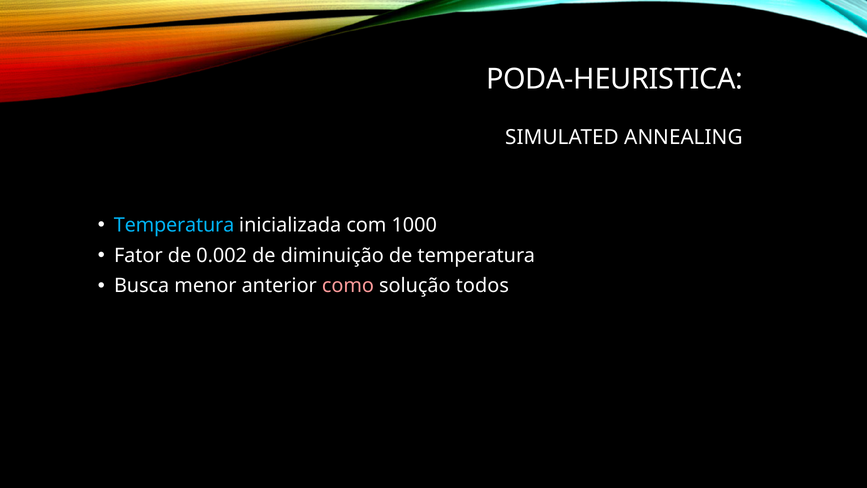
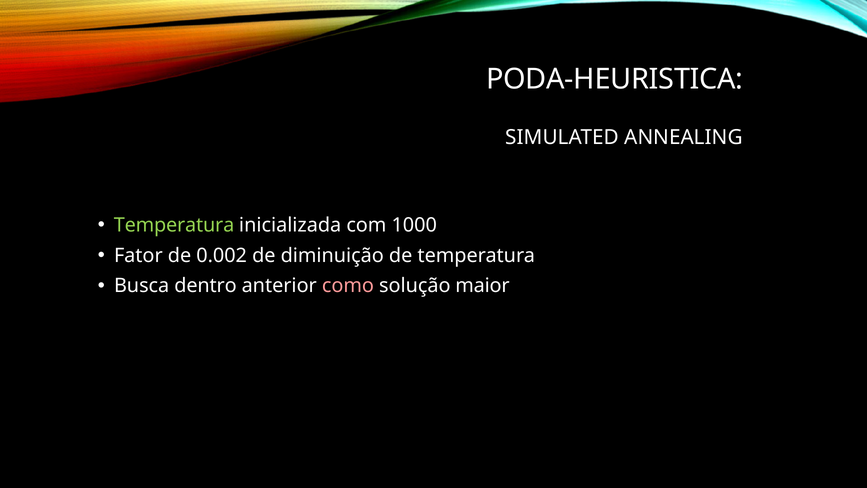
Temperatura colour: light blue -> light green (174, 225)
menor: menor -> dentro (206, 286)
todos: todos -> maior (482, 286)
